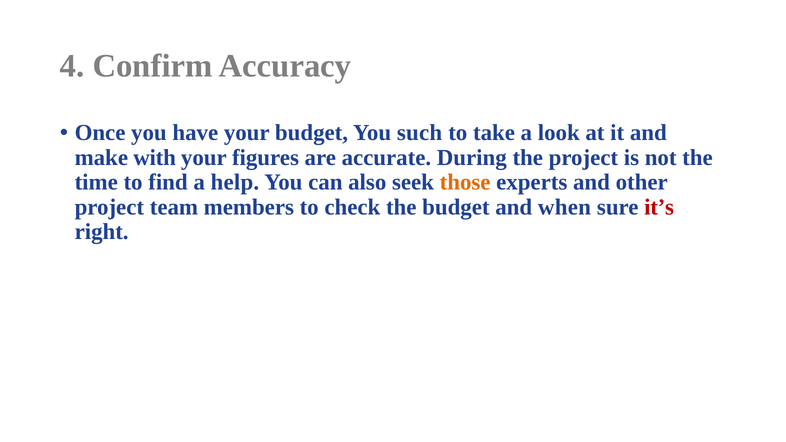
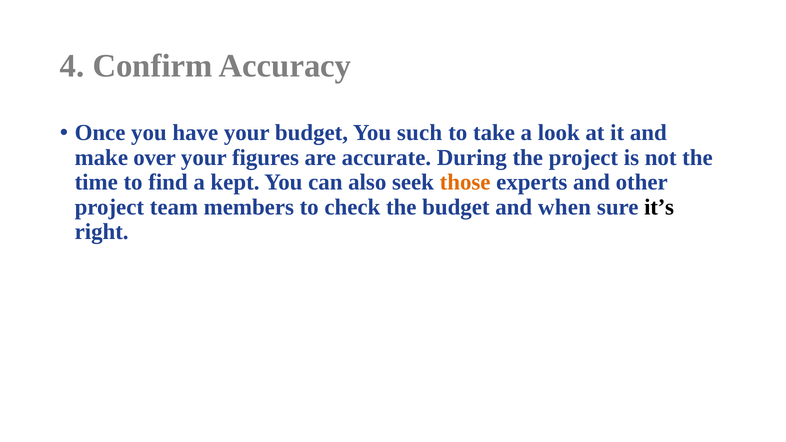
with: with -> over (155, 158)
help: help -> kept (235, 182)
it’s colour: red -> black (659, 207)
